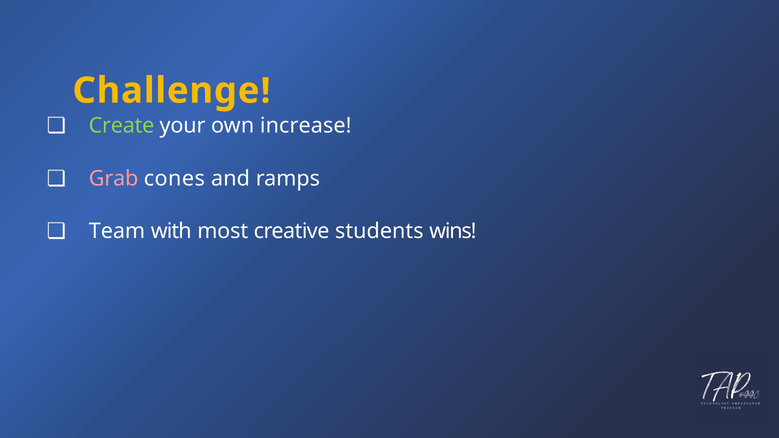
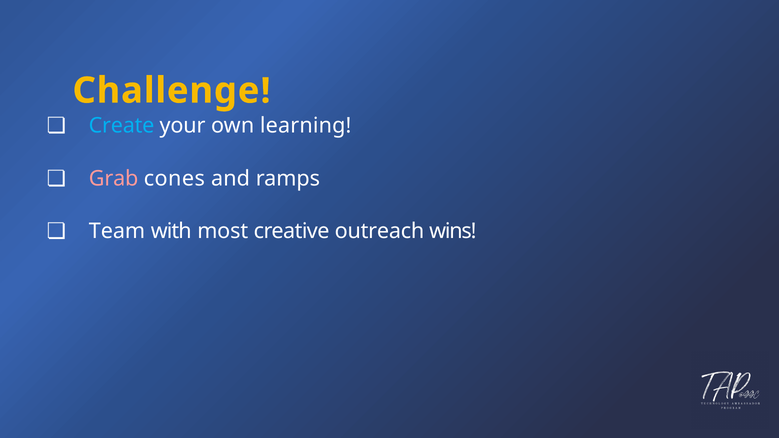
Create colour: light green -> light blue (122, 126)
increase: increase -> learning (306, 126)
students: students -> outreach (379, 231)
